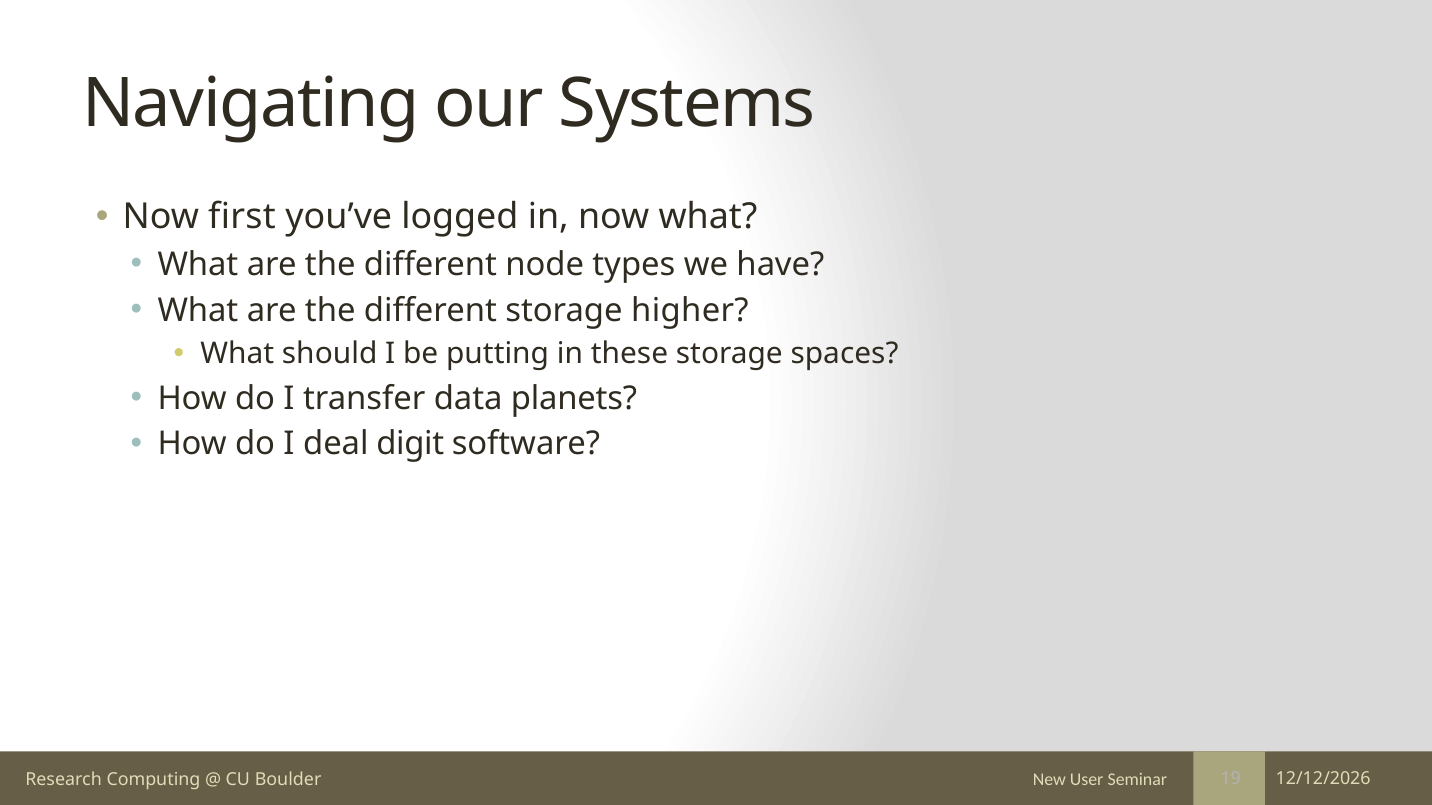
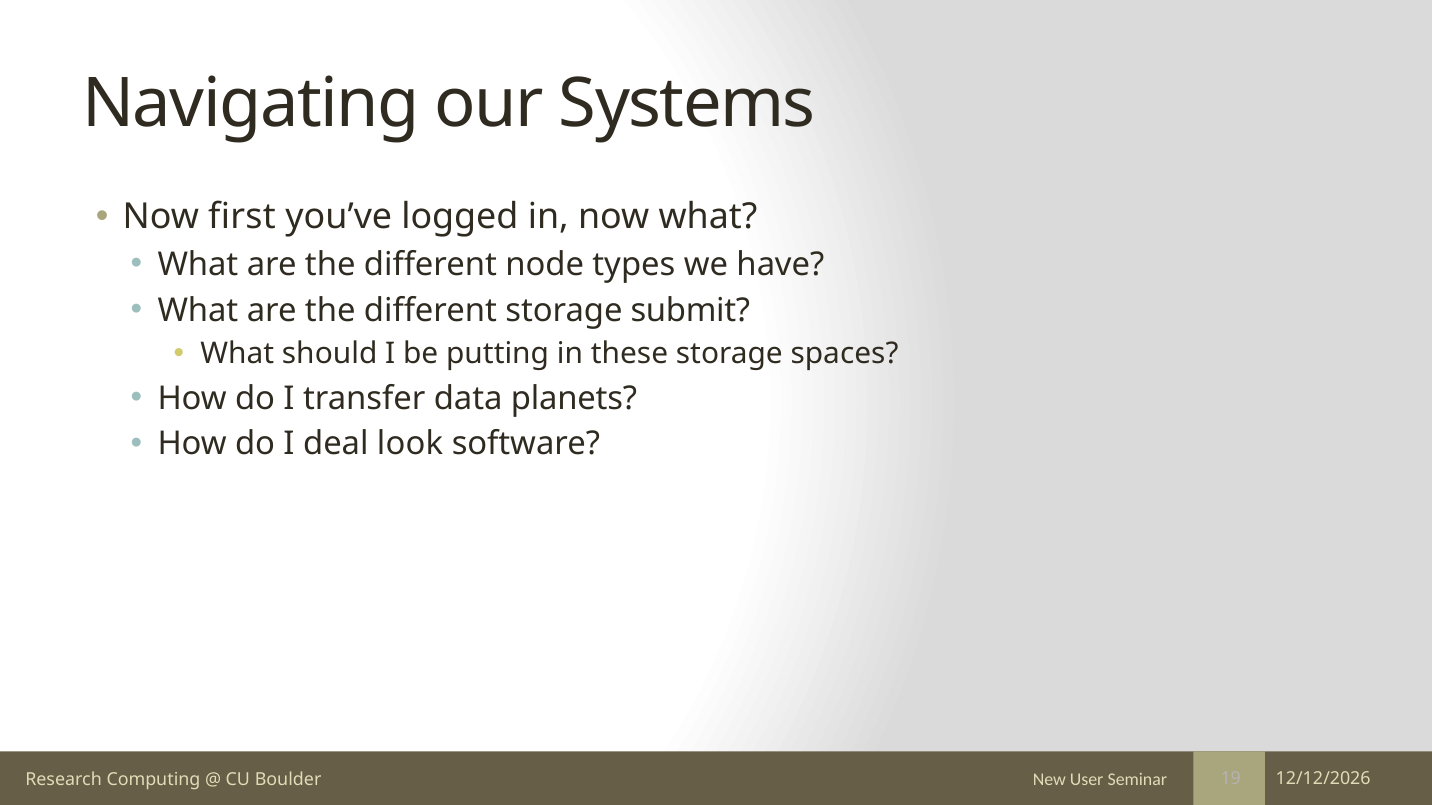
higher: higher -> submit (690, 311)
digit: digit -> look (410, 444)
